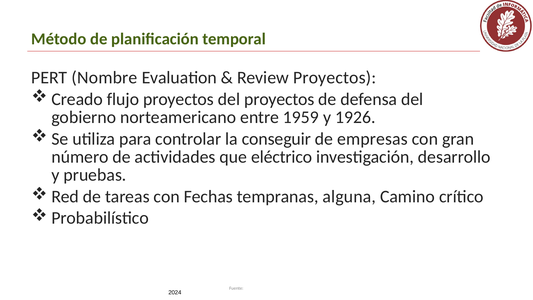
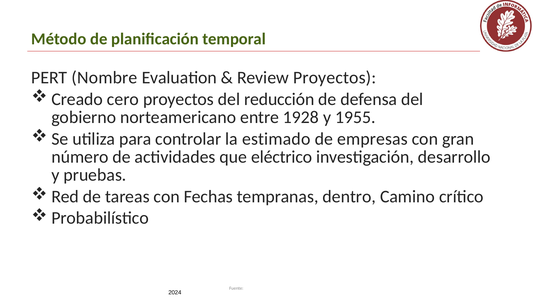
flujo: flujo -> cero (123, 99)
del proyectos: proyectos -> reducción (279, 99)
1959: 1959 -> 1928 (301, 117)
1926: 1926 -> 1955 (355, 117)
conseguir: conseguir -> estimado (276, 139)
alguna: alguna -> dentro (349, 196)
